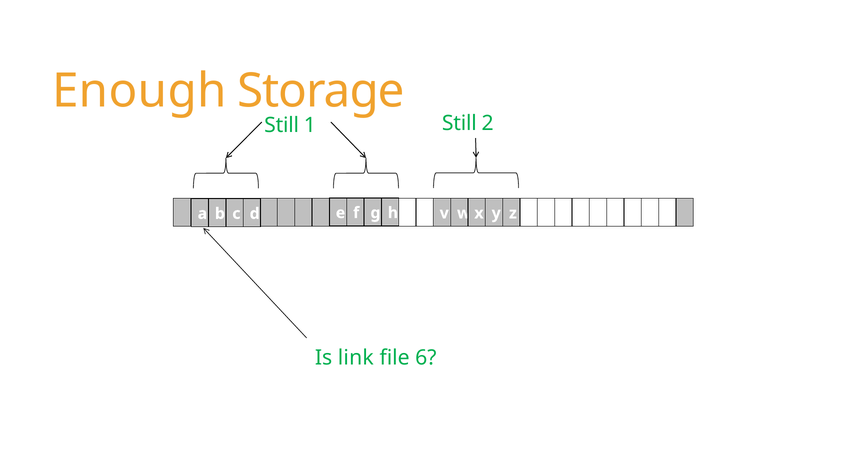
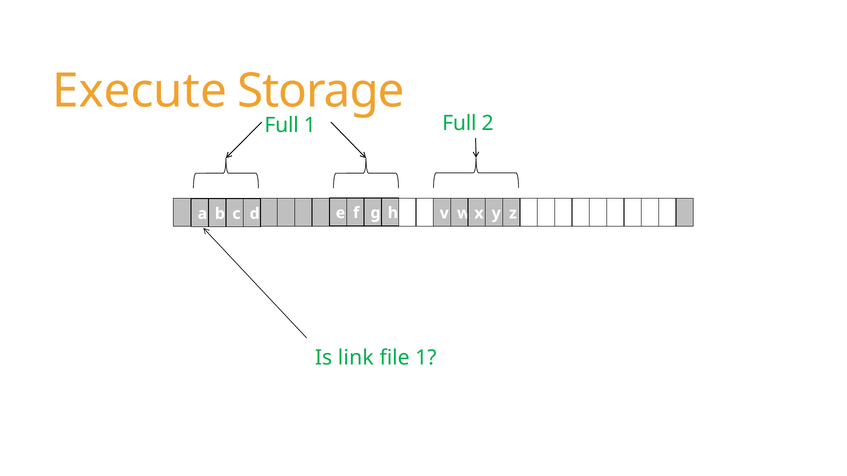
Enough: Enough -> Execute (139, 91)
Still: Still -> Full (282, 125)
1 Still: Still -> Full (459, 123)
file 6: 6 -> 1 (426, 358)
